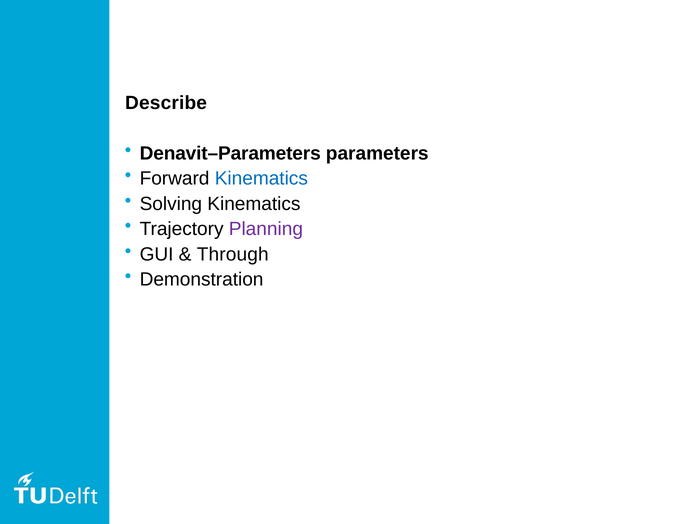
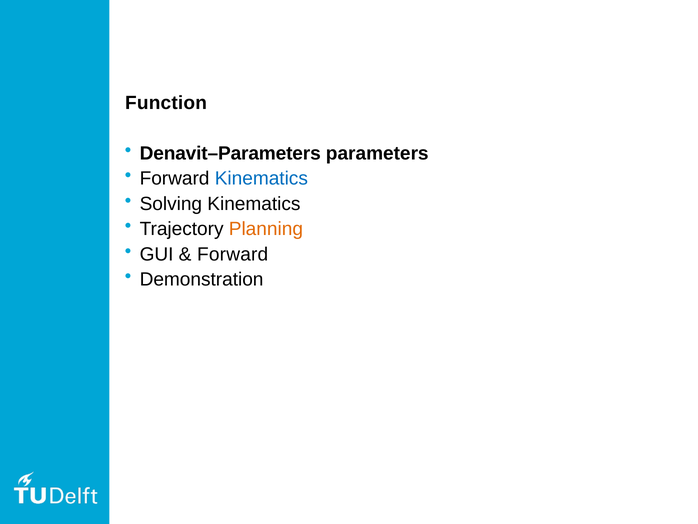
Describe: Describe -> Function (166, 103)
Planning colour: purple -> orange (266, 229)
Through: Through -> Forward (233, 254)
